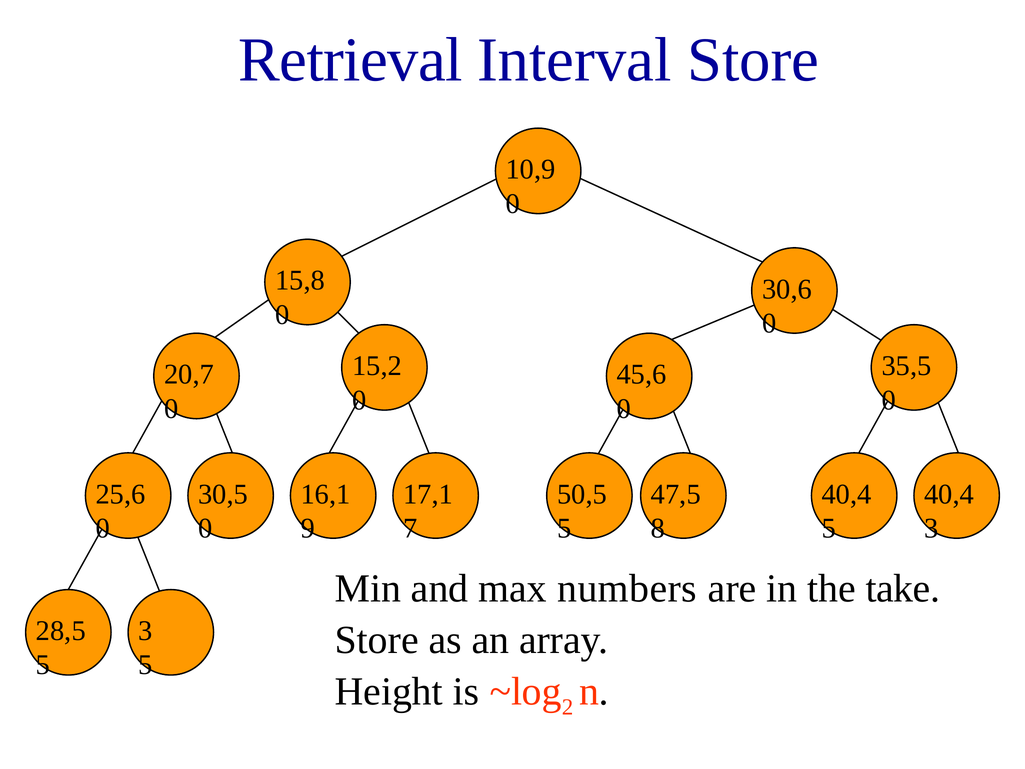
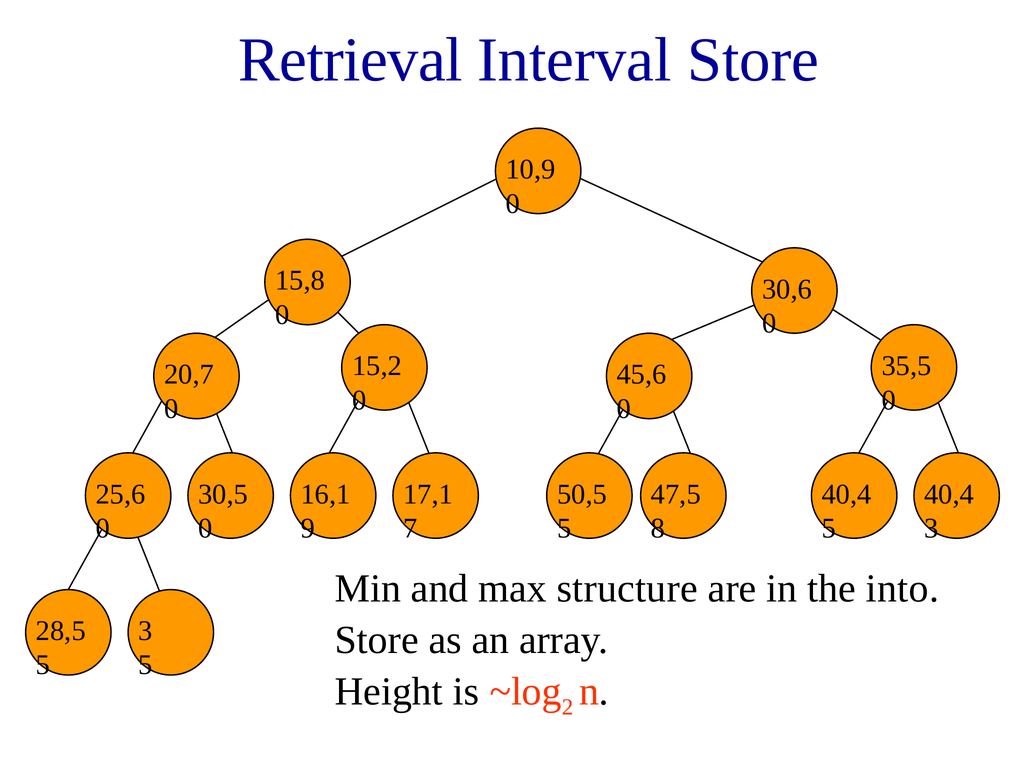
numbers: numbers -> structure (627, 589)
take: take -> into (902, 589)
